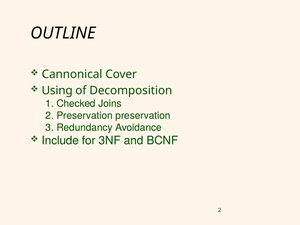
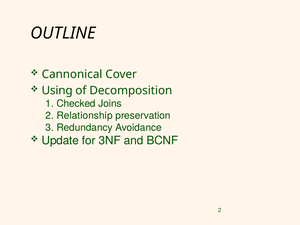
2 Preservation: Preservation -> Relationship (85, 116)
Include: Include -> Update (60, 141)
